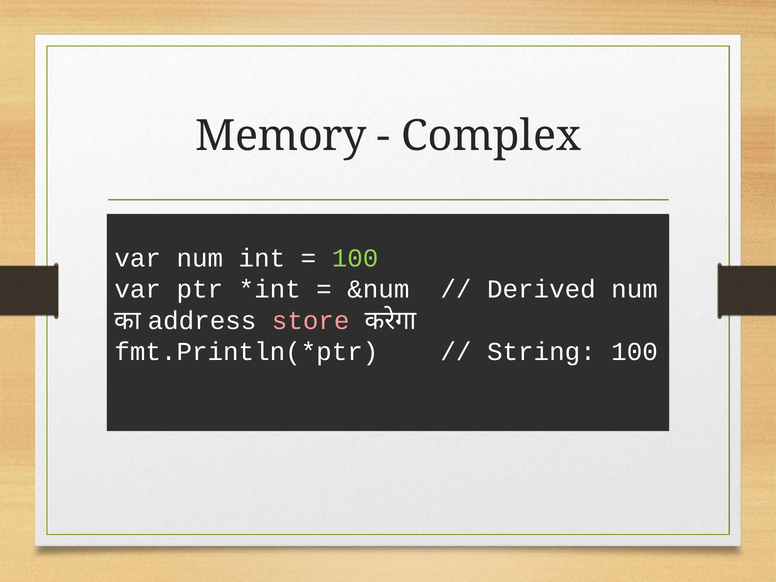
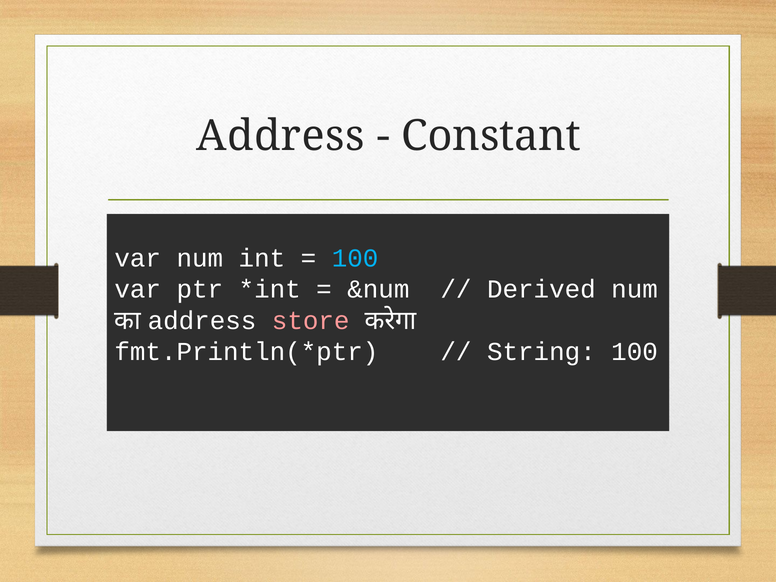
Memory: Memory -> Address (280, 136)
Complex: Complex -> Constant (491, 136)
100 colour: light green -> light blue (355, 258)
